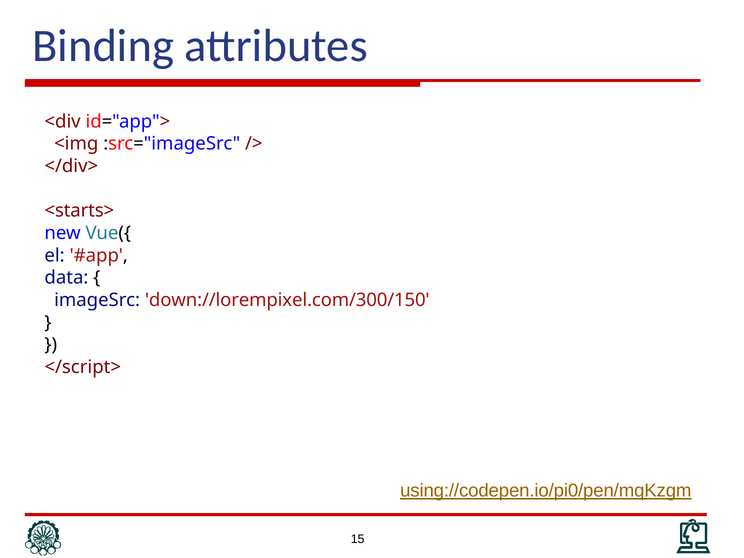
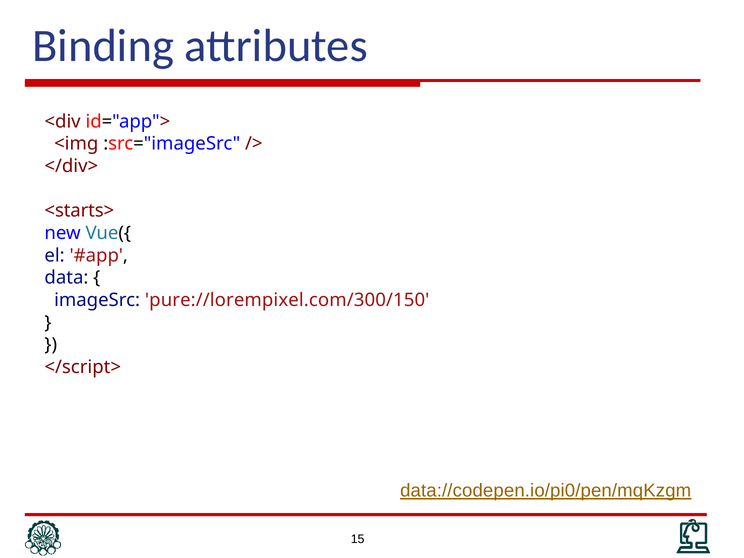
down://lorempixel.com/300/150: down://lorempixel.com/300/150 -> pure://lorempixel.com/300/150 (287, 300)
using://codepen.io/pi0/pen/mqKzgm: using://codepen.io/pi0/pen/mqKzgm -> data://codepen.io/pi0/pen/mqKzgm (546, 491)
